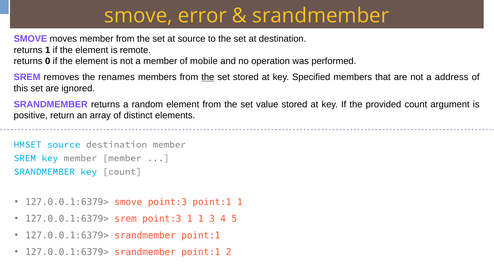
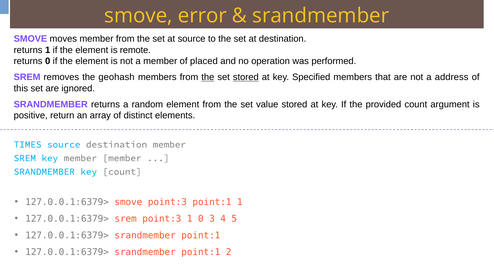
mobile: mobile -> placed (204, 61)
renames: renames -> geohash (117, 77)
stored underline: none -> present (246, 77)
HMSET: HMSET -> TIMES (28, 144)
1 1: 1 -> 0 (201, 219)
